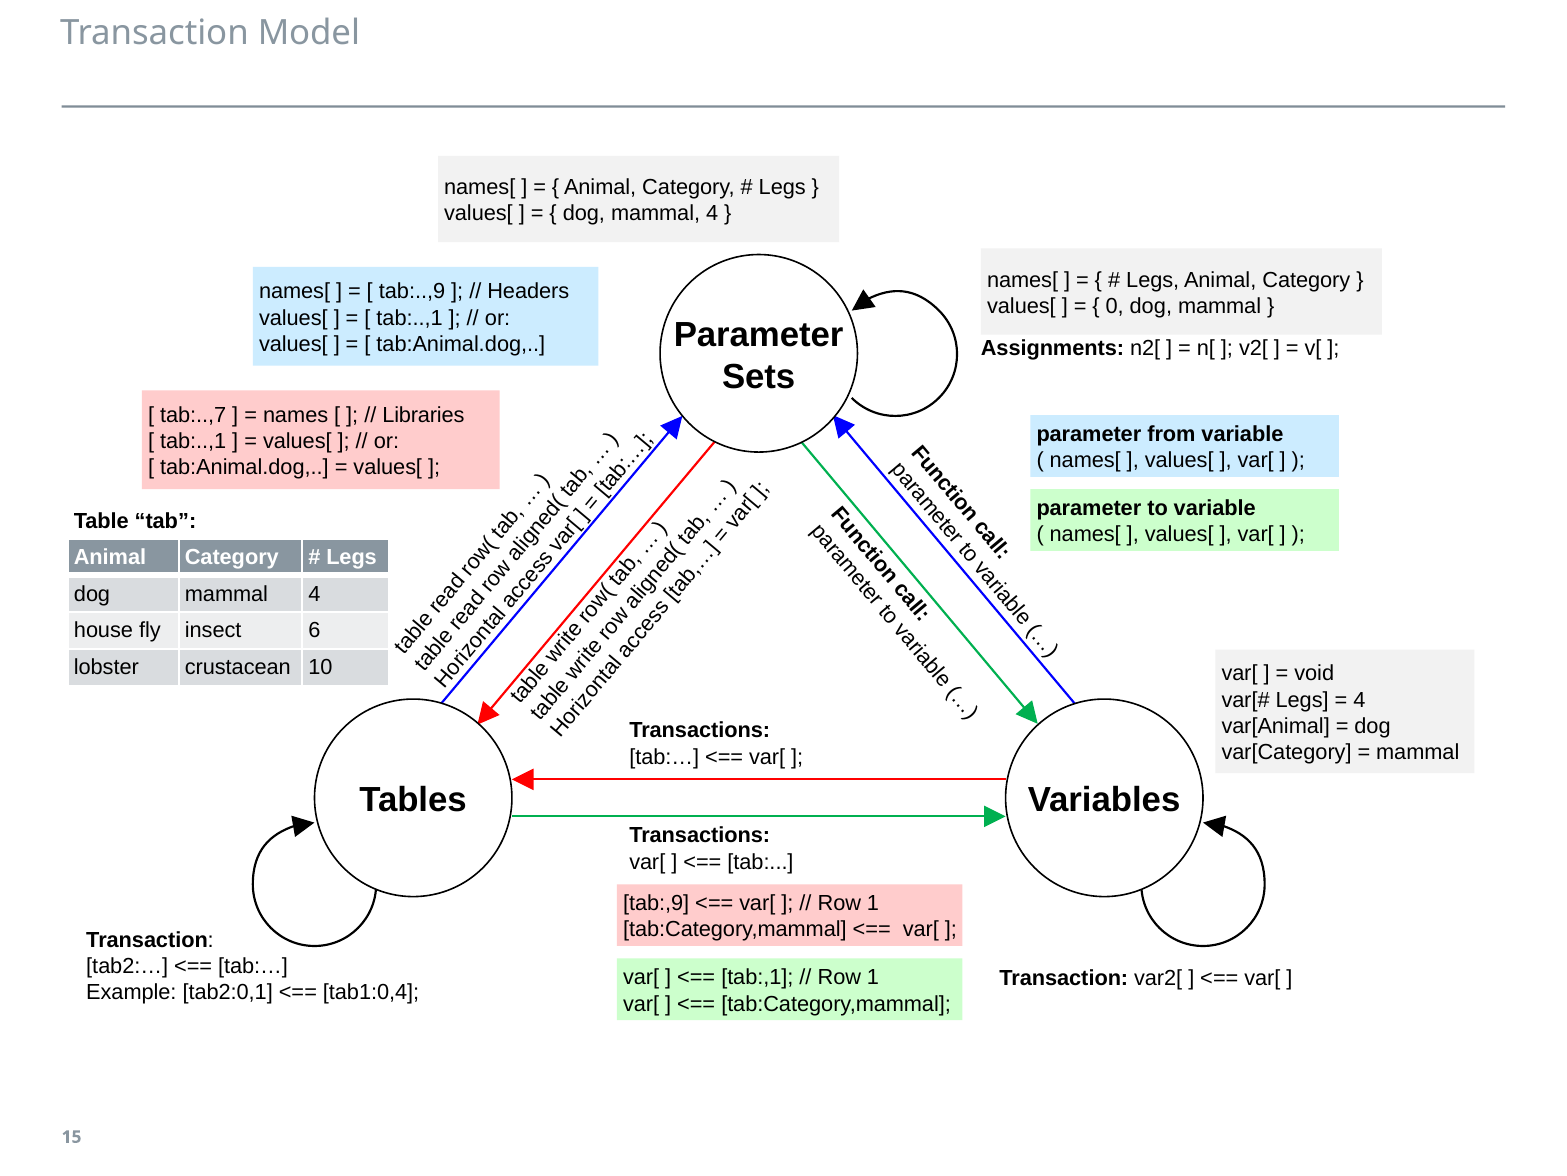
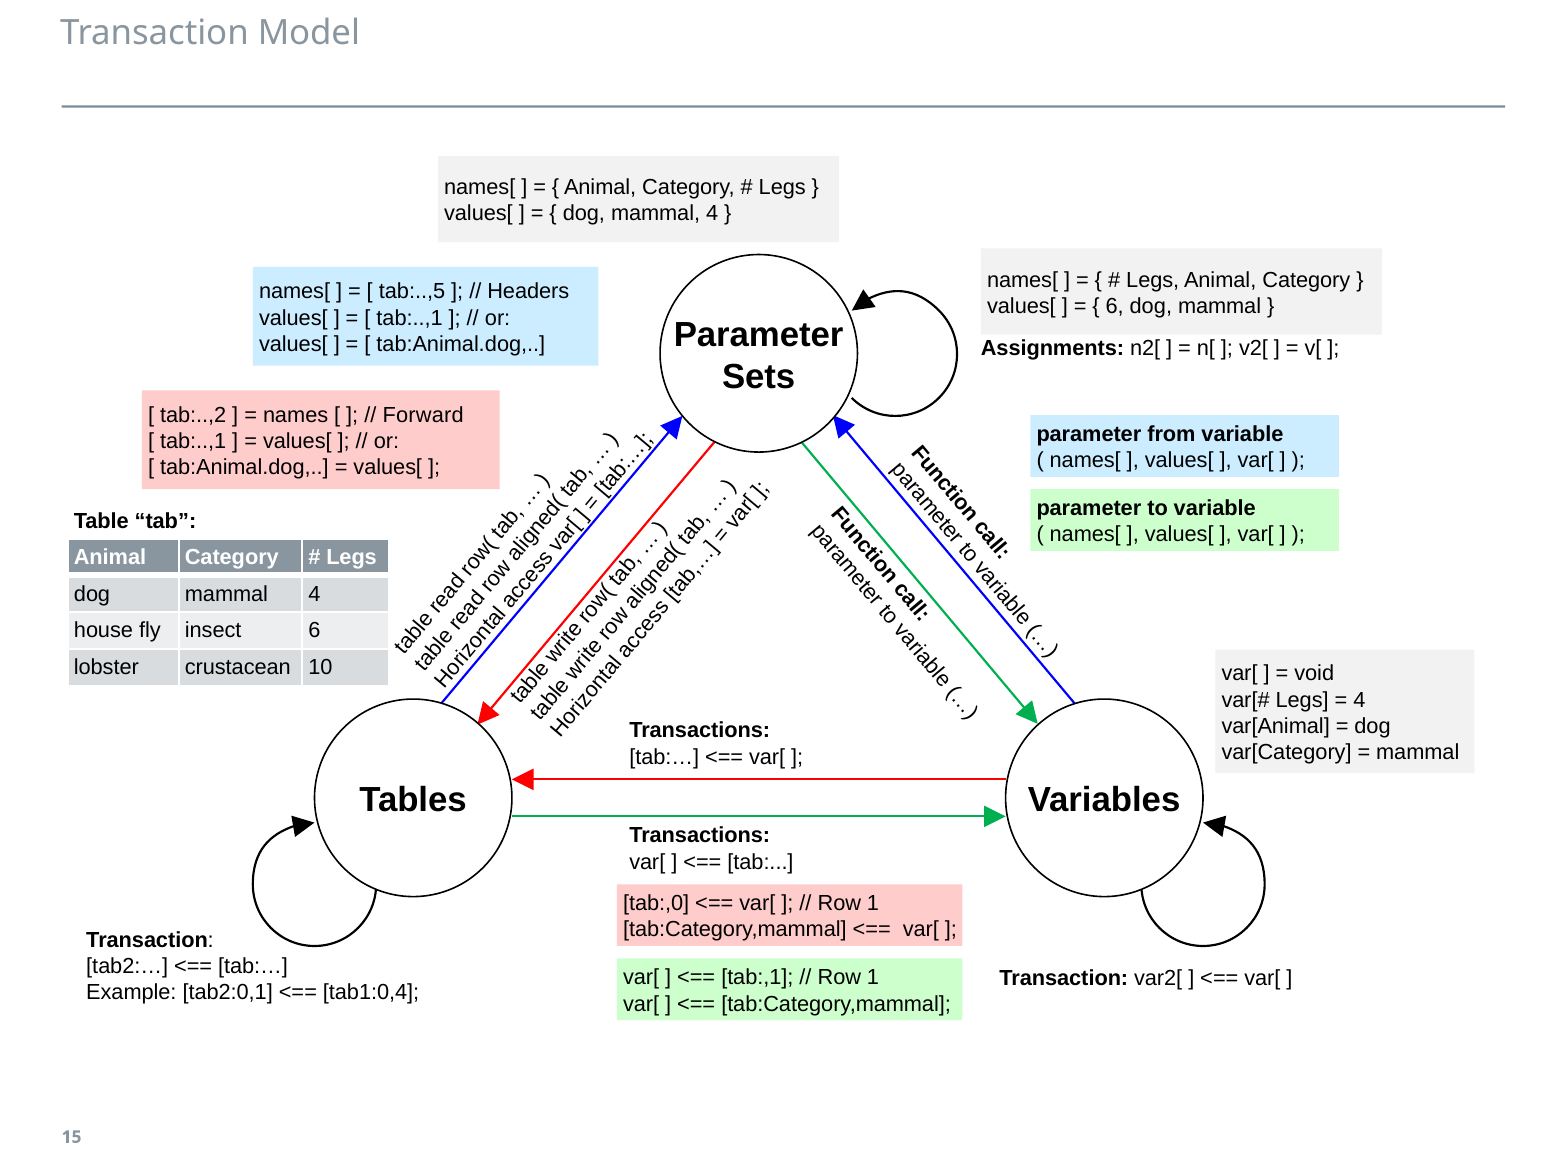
tab:..,9: tab:..,9 -> tab:..,5 (412, 291)
0: 0 -> 6 (1115, 306)
tab:..,7: tab:..,7 -> tab:..,2 (193, 415)
Libraries: Libraries -> Forward (423, 415)
tab:,9: tab:,9 -> tab:,0 (656, 903)
